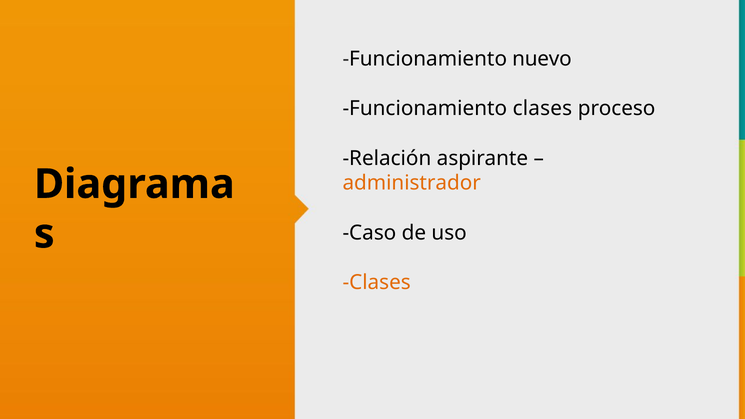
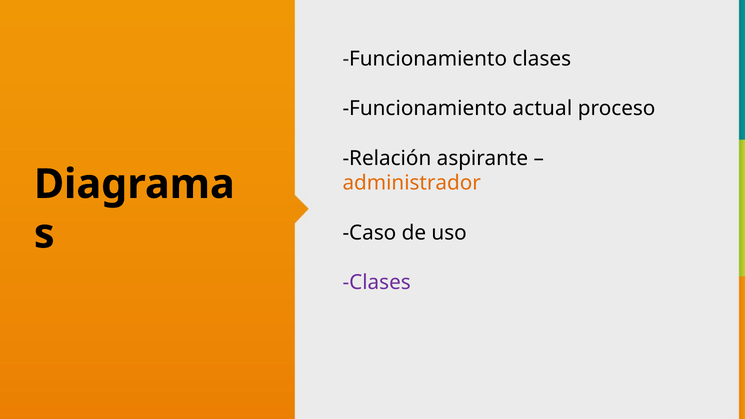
Funcionamiento nuevo: nuevo -> clases (542, 59)
Funcionamiento clases: clases -> actual (542, 109)
Clases colour: orange -> purple (377, 282)
